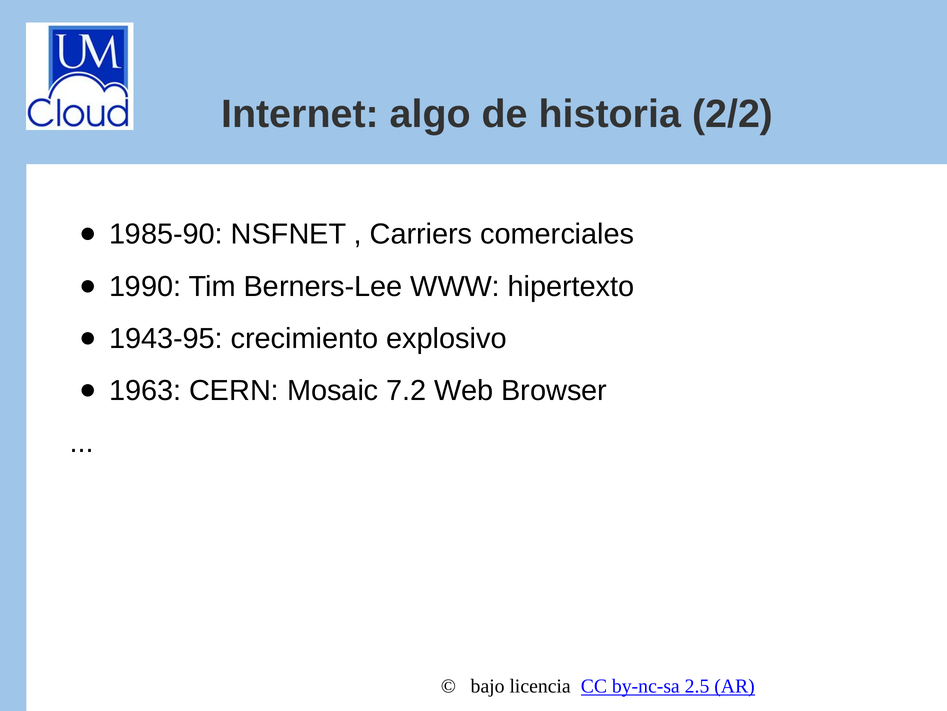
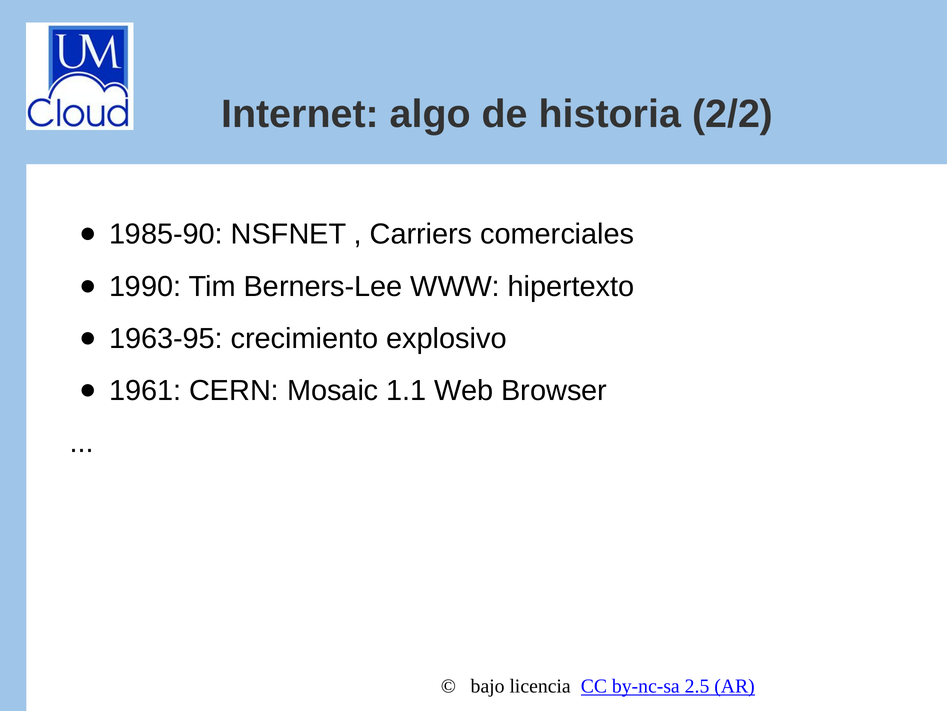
1943-95: 1943-95 -> 1963-95 (166, 338)
1963: 1963 -> 1961 (145, 390)
7.2: 7.2 -> 1.1 (406, 390)
